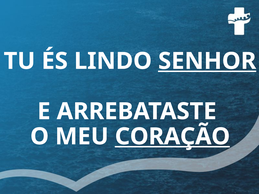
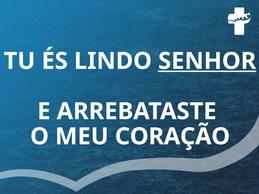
CORAÇÃO underline: present -> none (172, 137)
